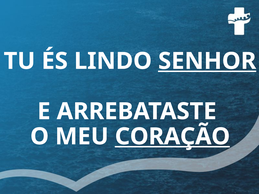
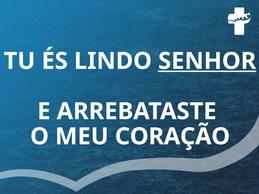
CORAÇÃO underline: present -> none (172, 137)
